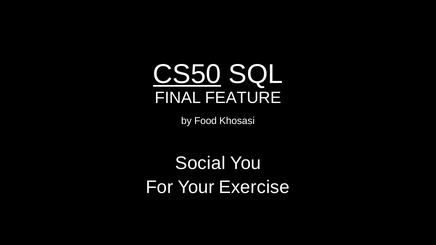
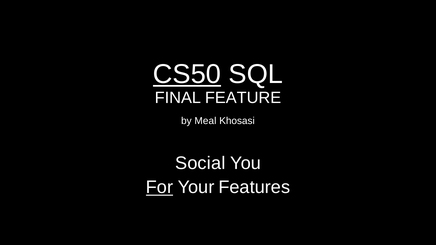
Food: Food -> Meal (205, 121)
For underline: none -> present (159, 187)
Exercise: Exercise -> Features (254, 187)
